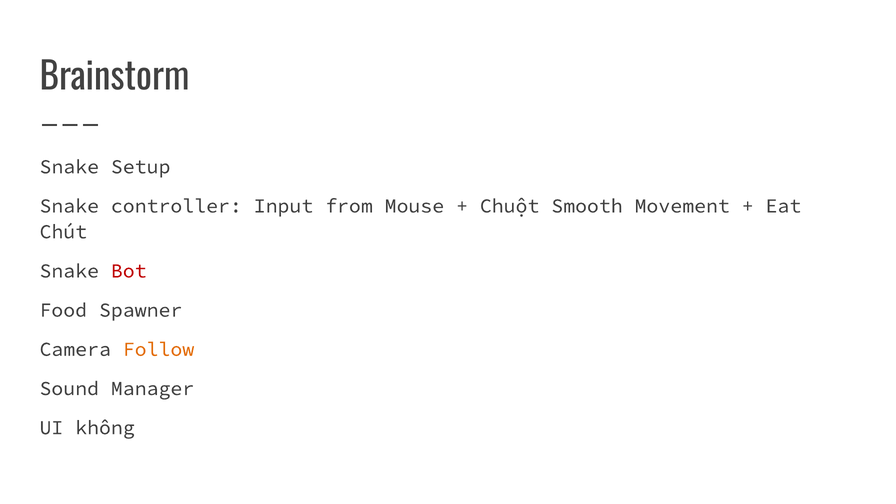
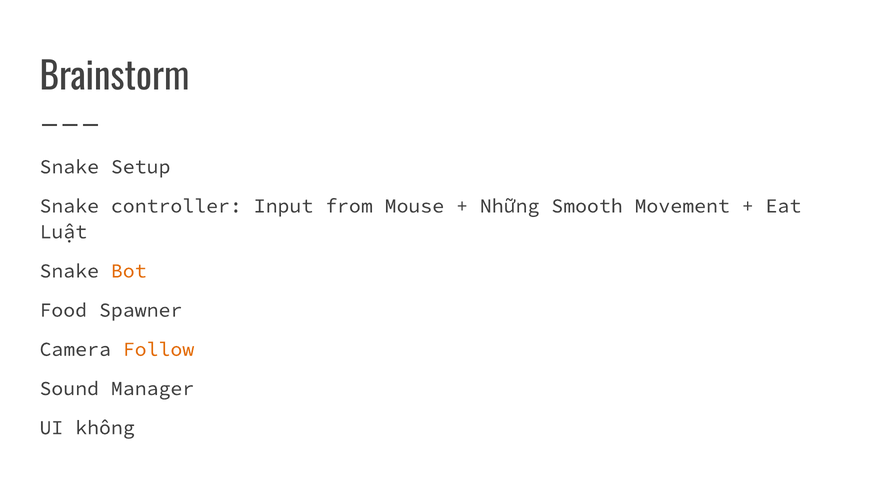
Chuột: Chuột -> Những (510, 206)
Chút: Chút -> Luật (63, 232)
Bot colour: red -> orange (129, 271)
